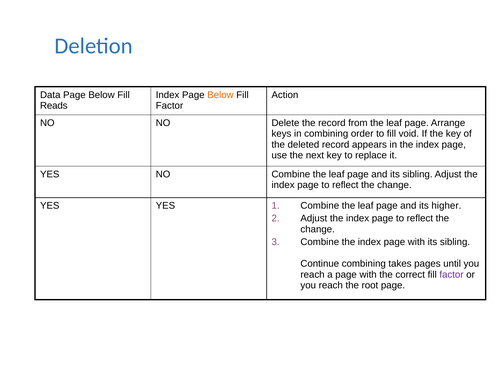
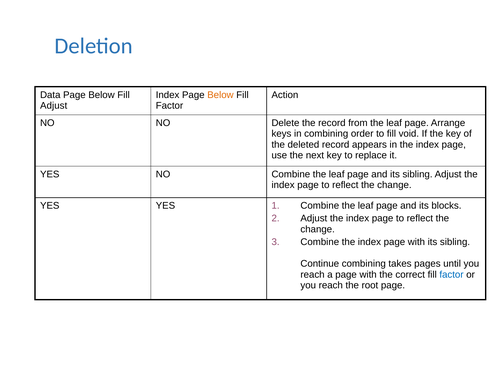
Reads: Reads -> Adjust (54, 106)
higher: higher -> blocks (446, 206)
factor colour: purple -> blue (451, 275)
